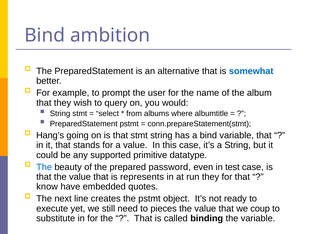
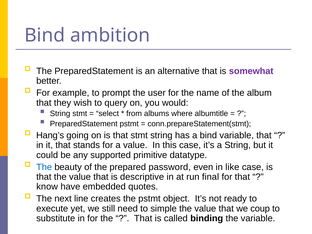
somewhat colour: blue -> purple (251, 71)
test: test -> like (232, 167)
represents: represents -> descriptive (142, 177)
run they: they -> final (211, 177)
pieces: pieces -> simple (164, 209)
